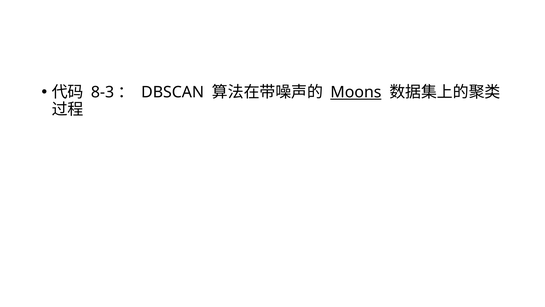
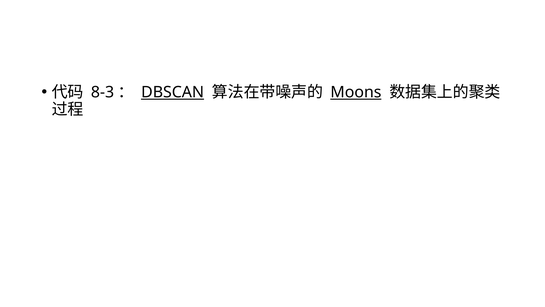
DBSCAN underline: none -> present (173, 92)
